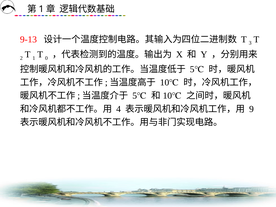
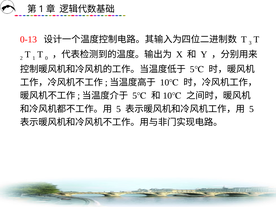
9-13: 9-13 -> 0-13 (28, 39)
4: 4 -> 5 (119, 109)
9: 9 -> 5 (251, 109)
